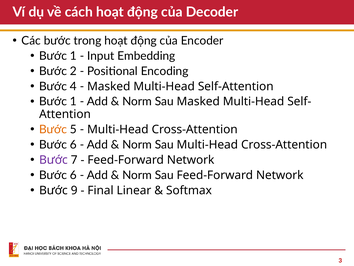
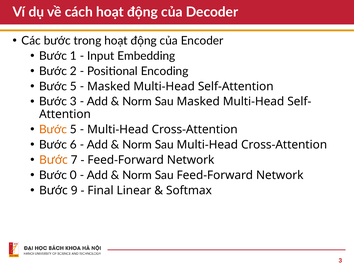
4: 4 -> 5 (73, 86)
1: 1 -> 3 (73, 101)
Bước colour: purple -> orange (53, 160)
6: 6 -> 0 (73, 175)
